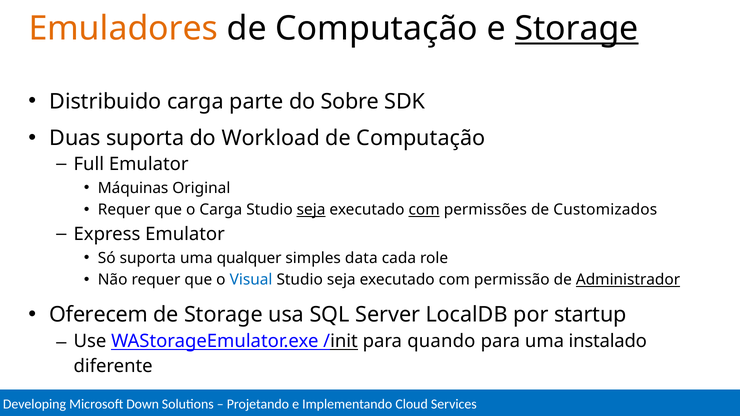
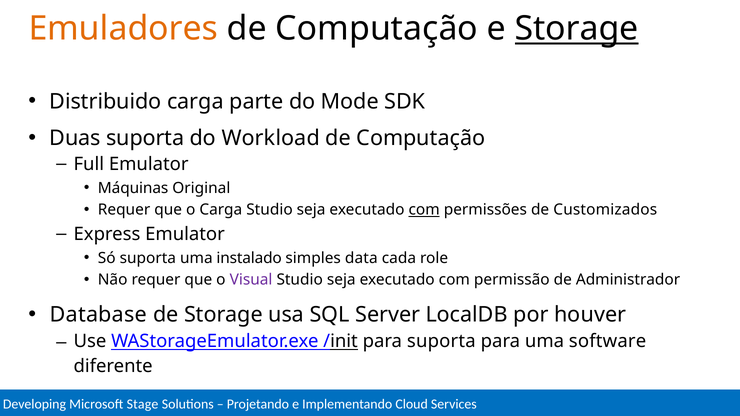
Sobre: Sobre -> Mode (350, 101)
seja underline: present -> none (311, 210)
qualquer: qualquer -> instalado (249, 258)
Visual colour: blue -> purple (251, 280)
Administrador underline: present -> none (628, 280)
Oferecem: Oferecem -> Database (98, 315)
startup: startup -> houver (590, 315)
para quando: quando -> suporta (441, 341)
instalado: instalado -> software (608, 341)
Down: Down -> Stage (142, 404)
